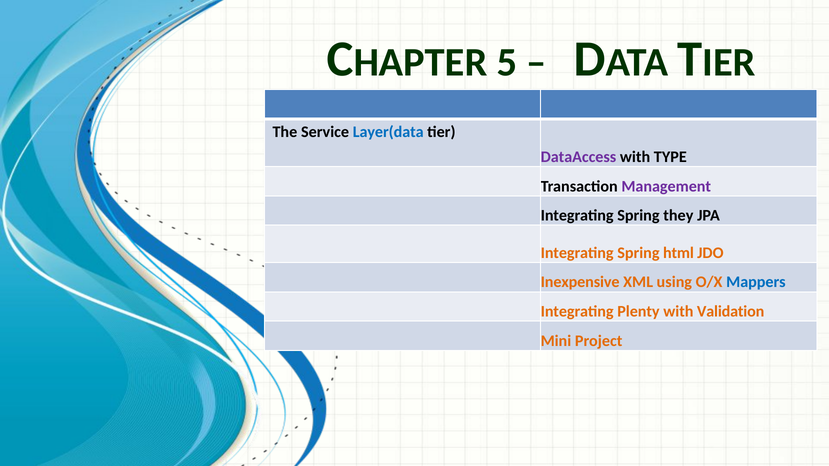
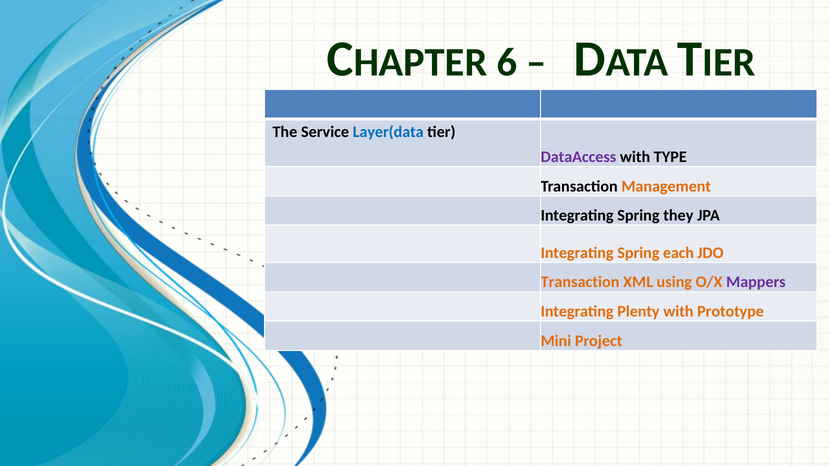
5: 5 -> 6 (507, 62)
Management colour: purple -> orange (666, 186)
html: html -> each (678, 253)
Inexpensive: Inexpensive -> Transaction (580, 282)
Mappers colour: blue -> purple (756, 282)
Validation: Validation -> Prototype (731, 312)
